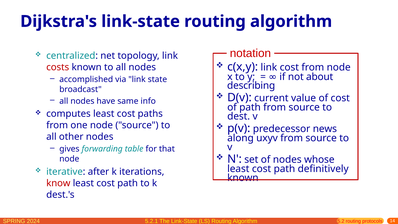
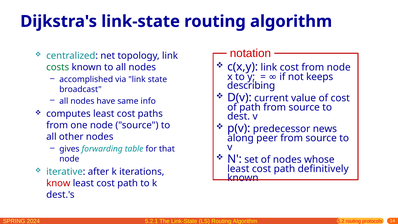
costs colour: red -> green (58, 67)
about: about -> keeps (320, 77)
uxyv: uxyv -> peer (267, 138)
